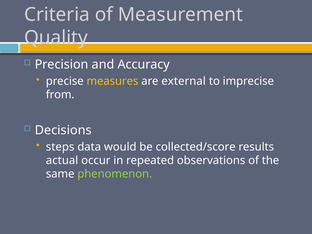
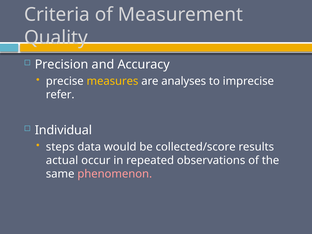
external: external -> analyses (184, 81)
from: from -> refer (60, 95)
Decisions: Decisions -> Individual (63, 130)
phenomenon colour: light green -> pink (115, 174)
